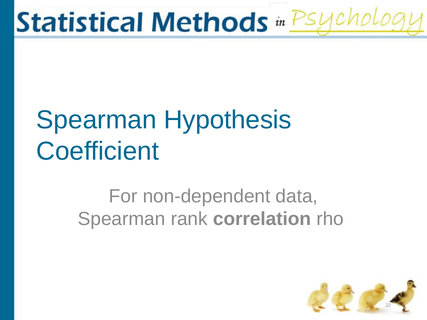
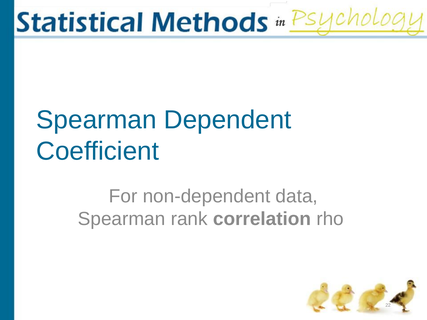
Hypothesis: Hypothesis -> Dependent (228, 120)
